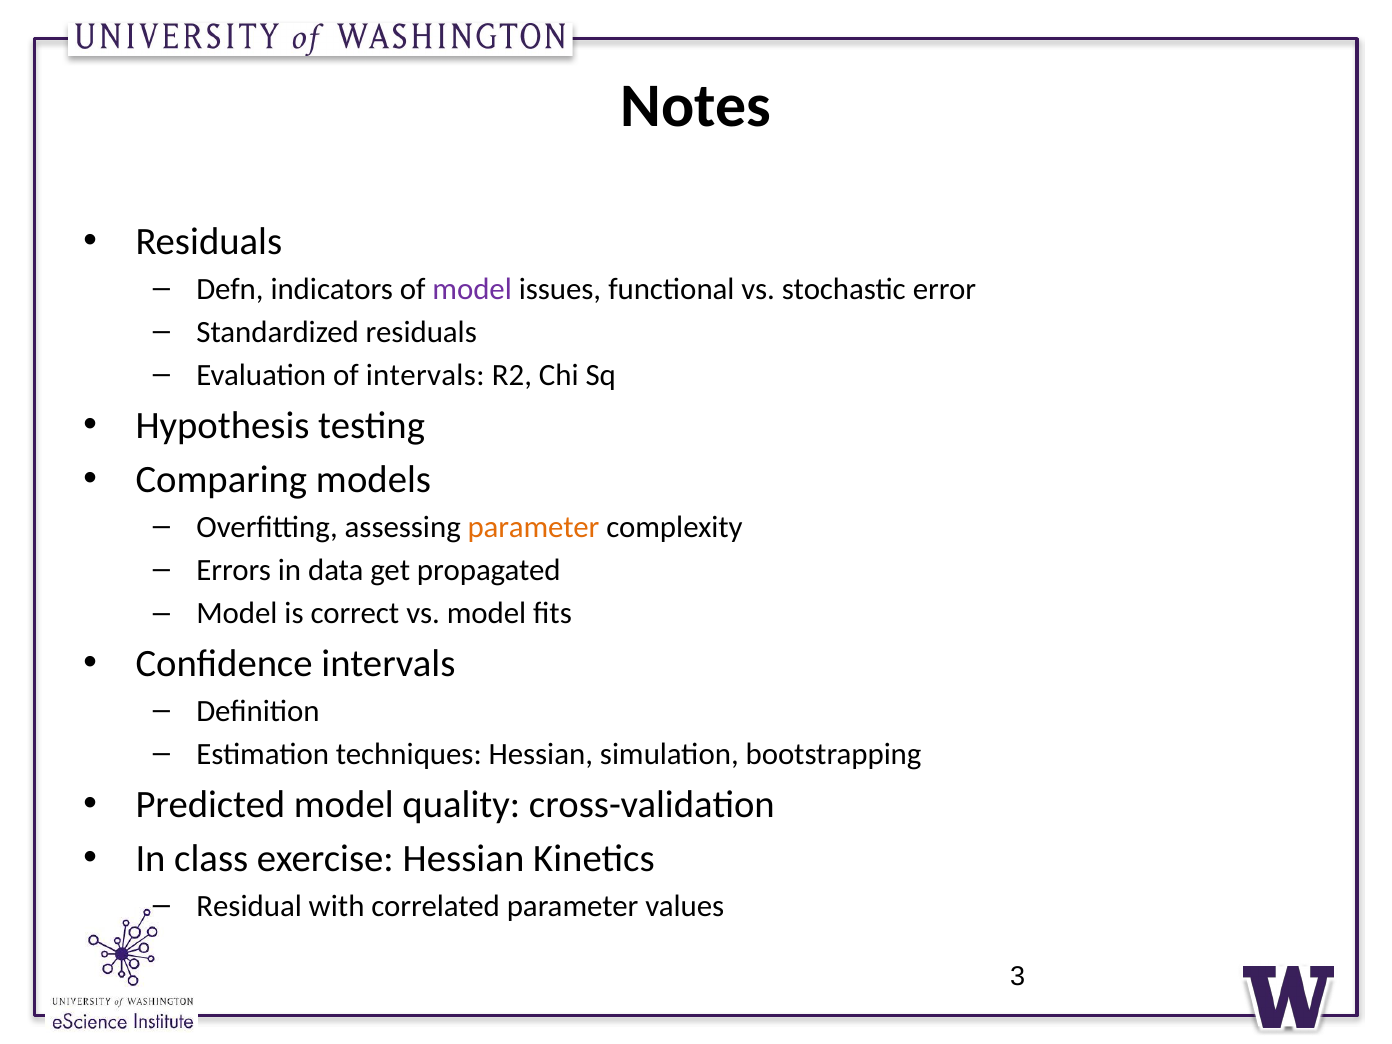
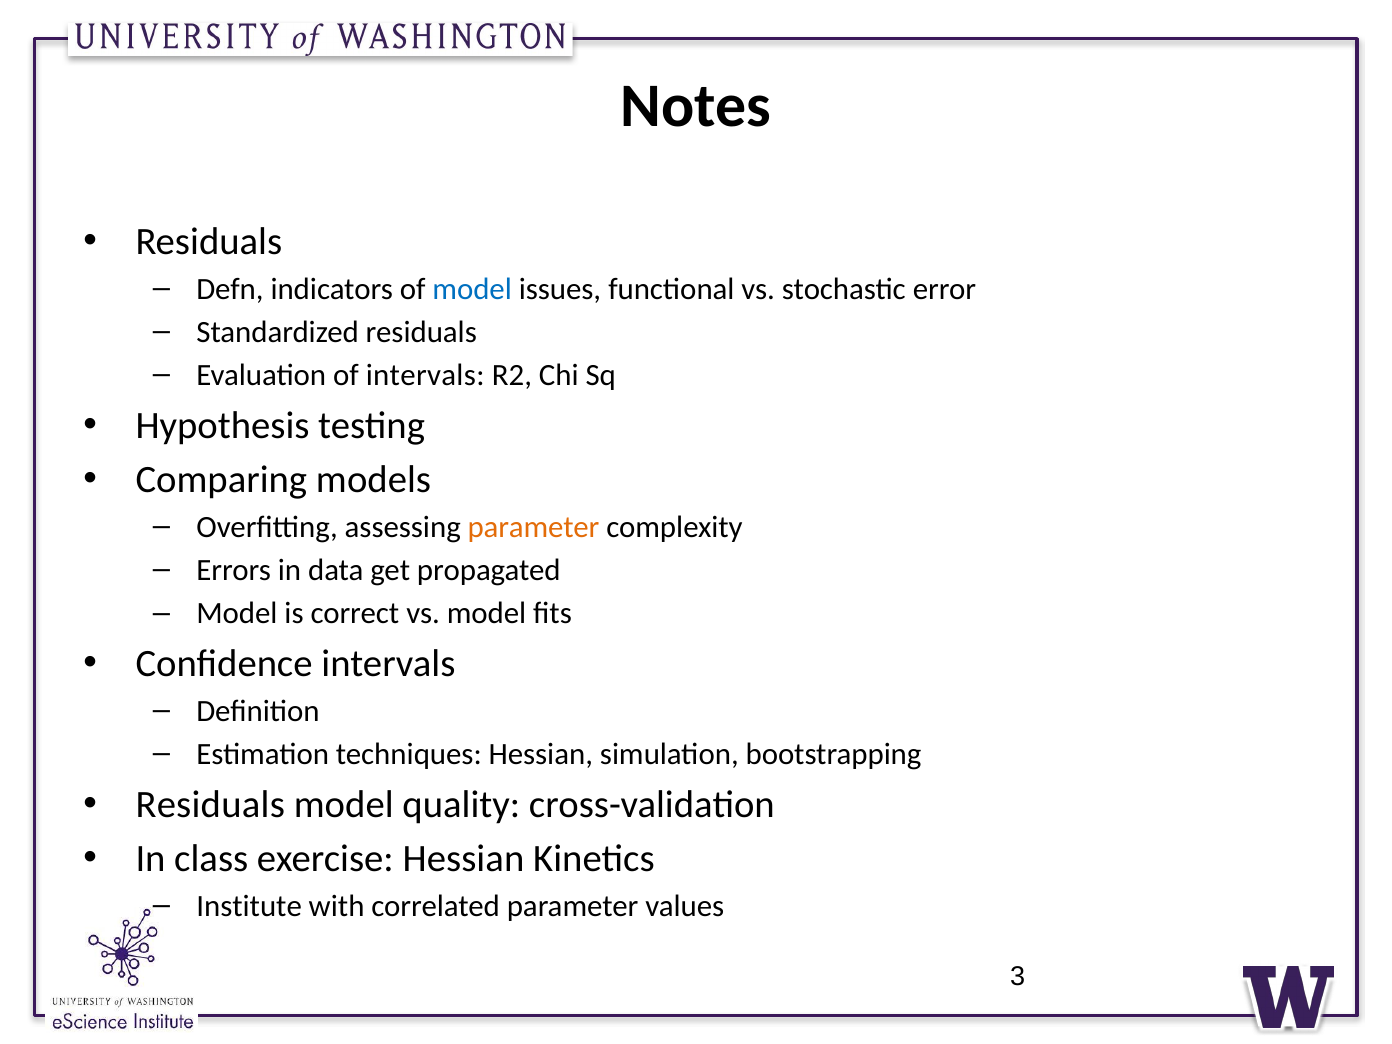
model colour: purple -> blue (472, 289)
Predicted: Predicted -> Residuals (210, 805)
Residual: Residual -> Institute (249, 906)
